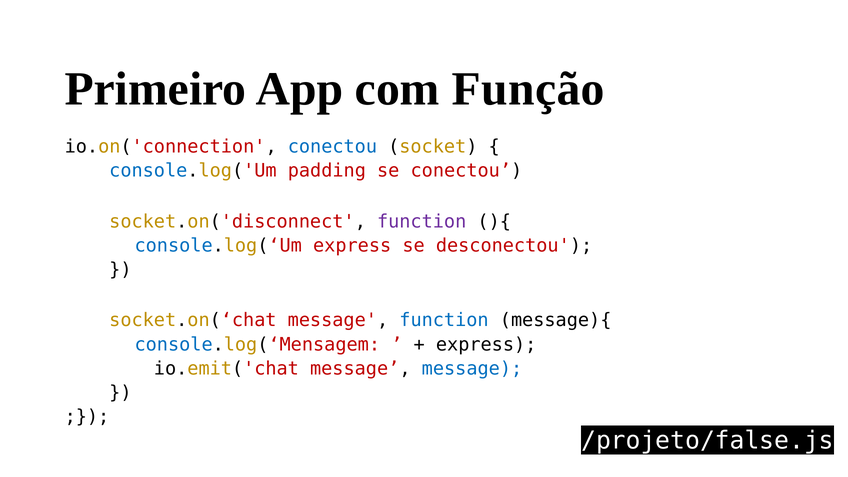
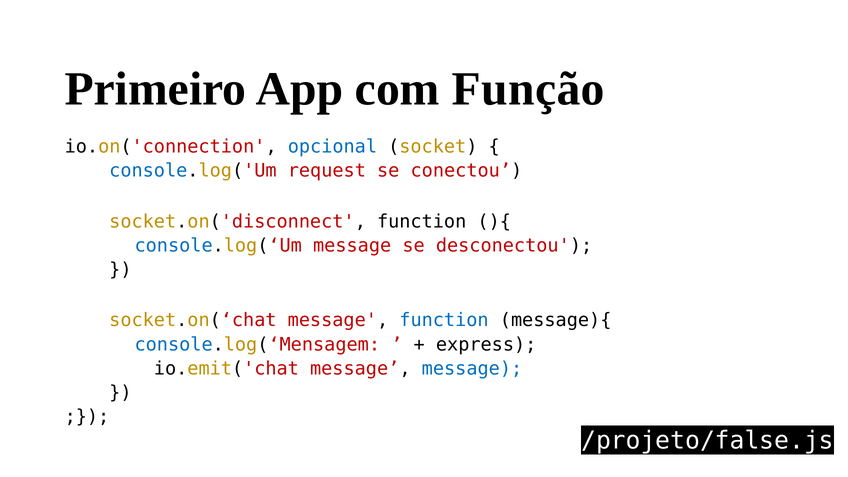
io.on('connection conectou: conectou -> opcional (332, 147)
padding: padding -> request (327, 171)
function colour: purple -> black (422, 222)
console.log(‘Um express: express -> message (352, 246)
